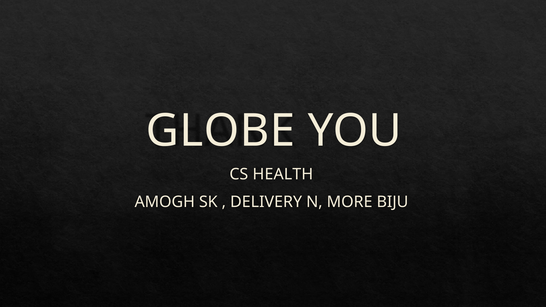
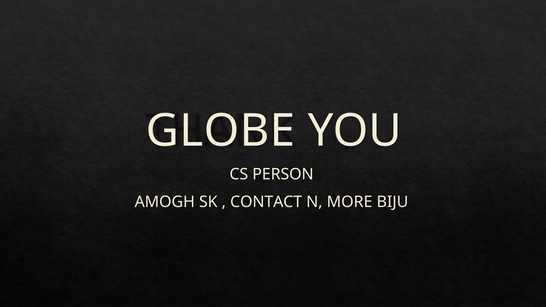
HEALTH: HEALTH -> PERSON (283, 174)
DELIVERY: DELIVERY -> CONTACT (266, 202)
